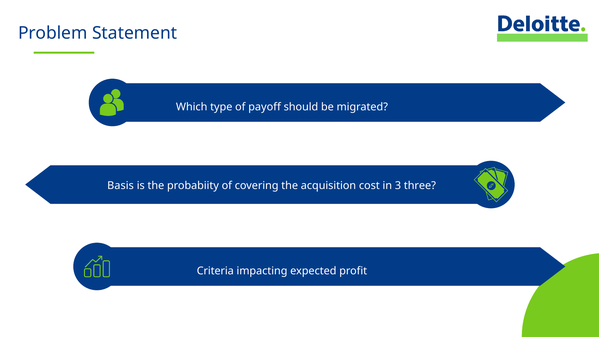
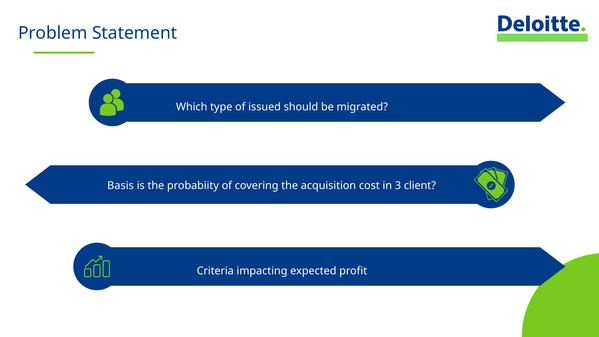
payoff: payoff -> issued (265, 107)
three: three -> client (420, 186)
